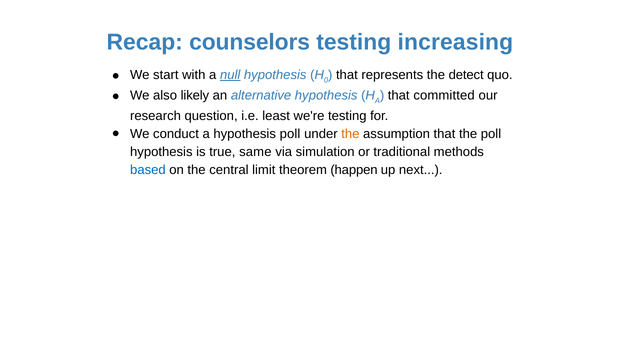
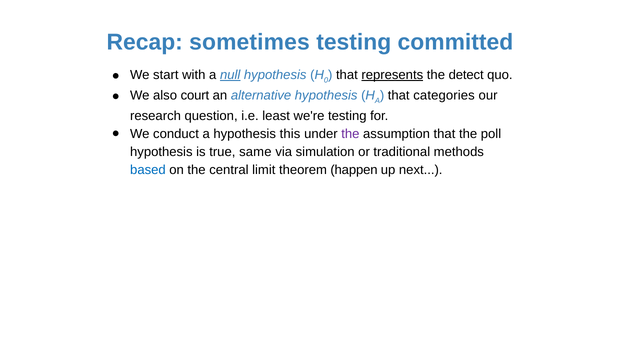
counselors: counselors -> sometimes (249, 42)
increasing: increasing -> committed (455, 42)
represents underline: none -> present (392, 75)
likely: likely -> court (195, 95)
committed: committed -> categories (444, 95)
hypothesis poll: poll -> this (290, 134)
the colour: orange -> purple (350, 134)
